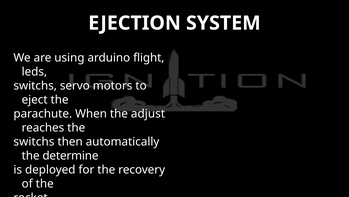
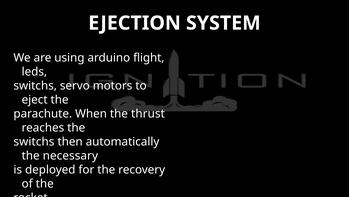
adjust: adjust -> thrust (148, 113)
determine: determine -> necessary (70, 155)
